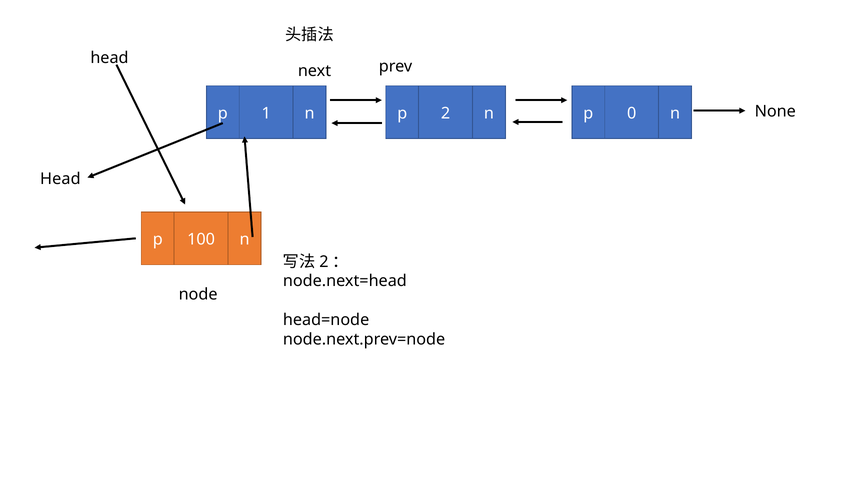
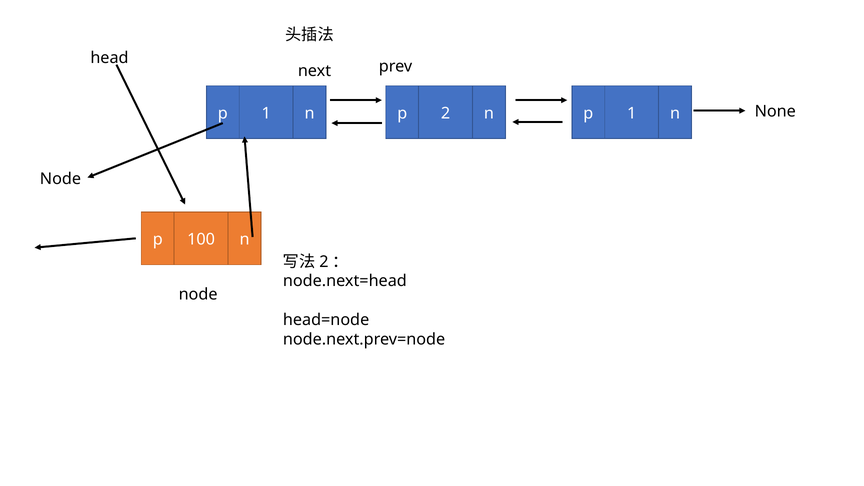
n p 0: 0 -> 1 (632, 113)
Head: Head -> Node (60, 179)
